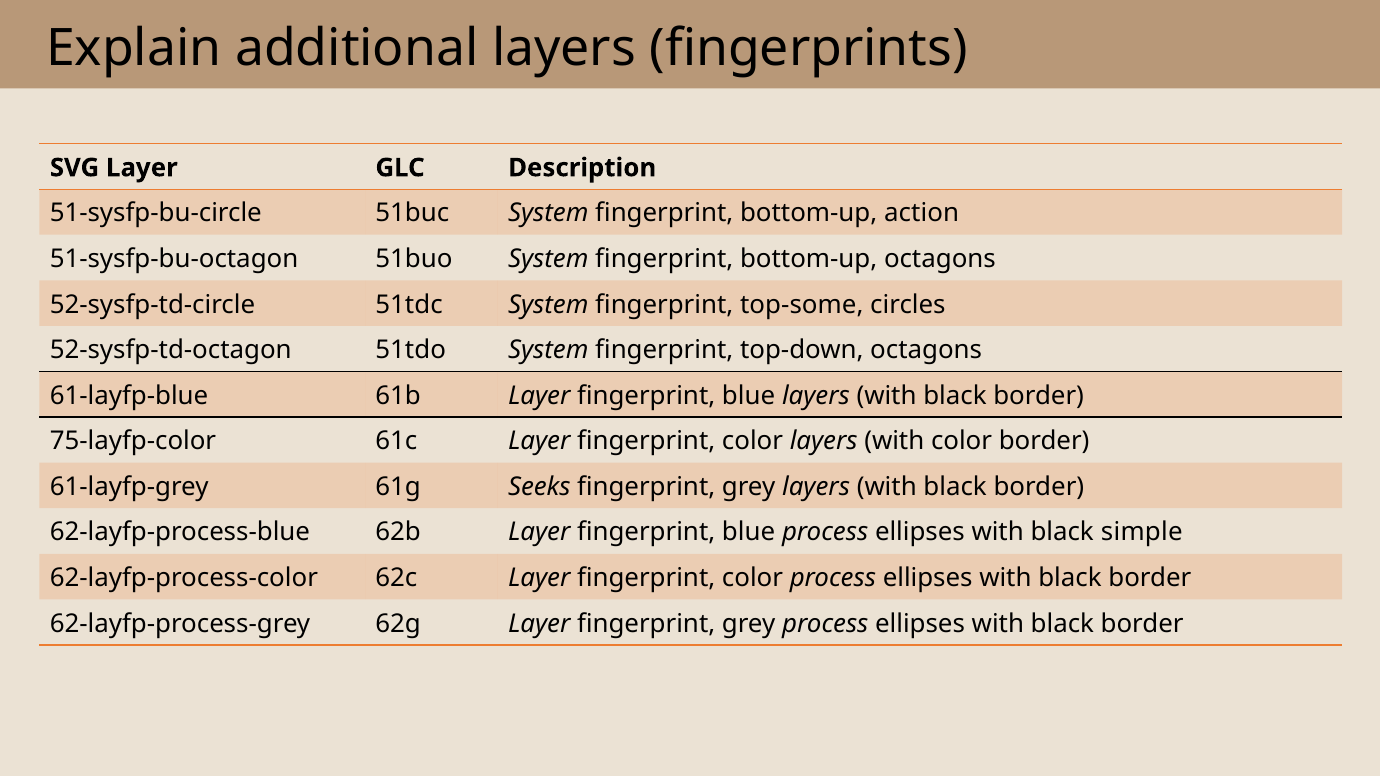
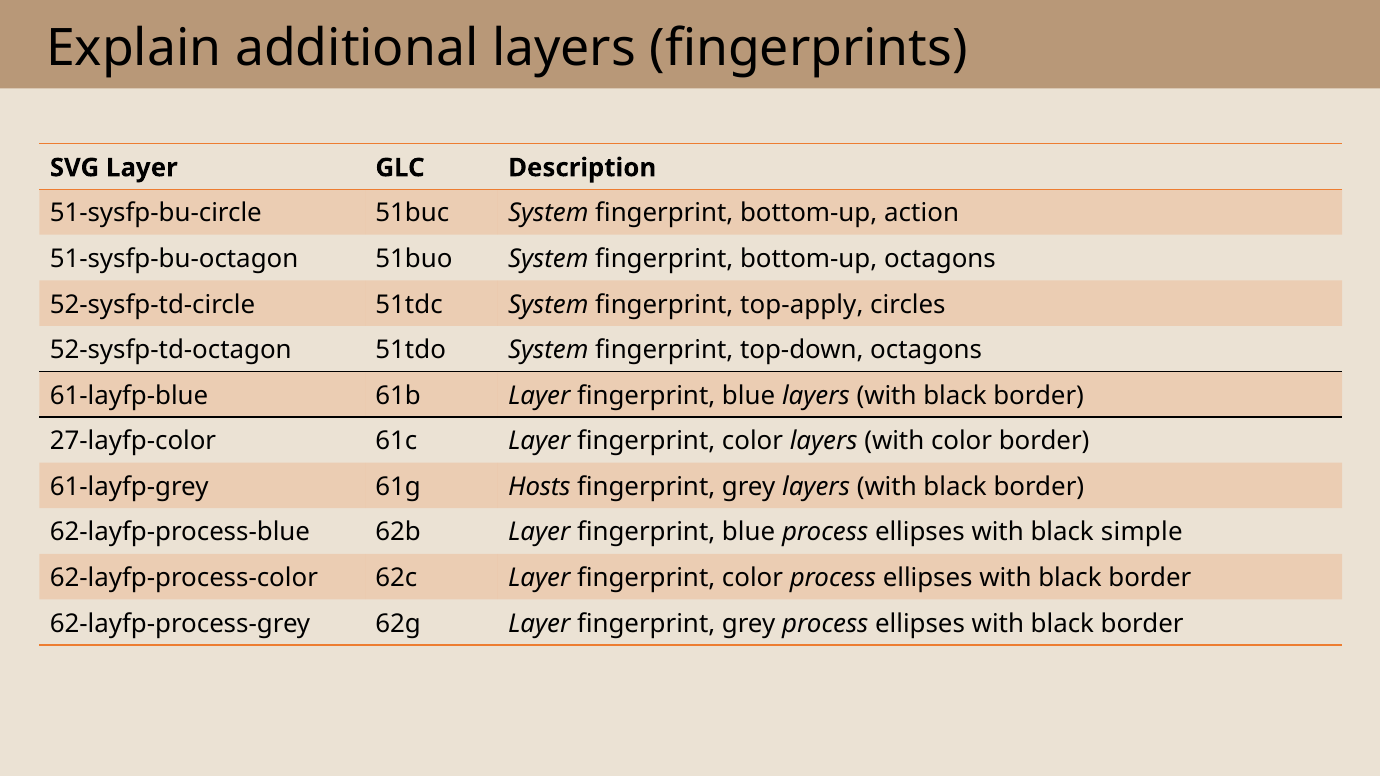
top-some: top-some -> top-apply (802, 305)
75-layfp-color: 75-layfp-color -> 27-layfp-color (133, 441)
Seeks: Seeks -> Hosts (539, 487)
